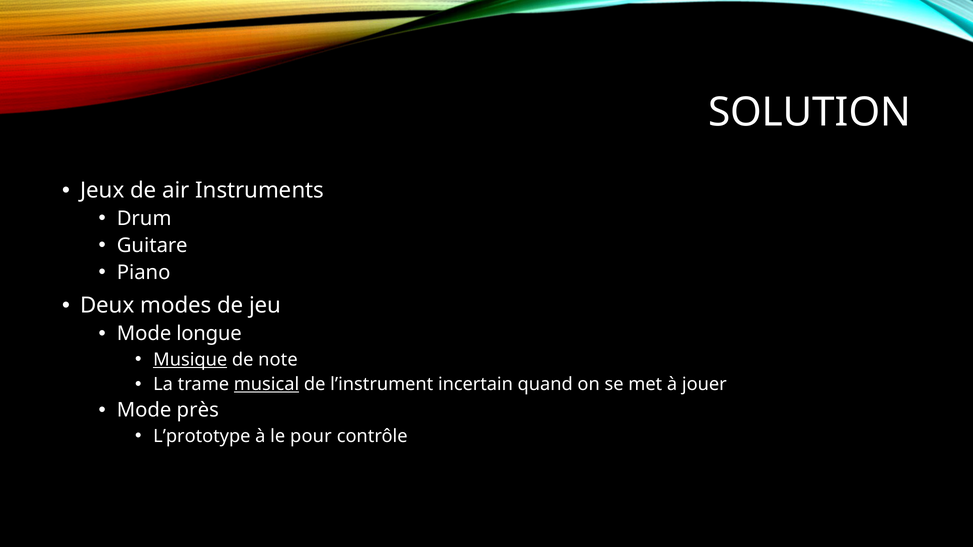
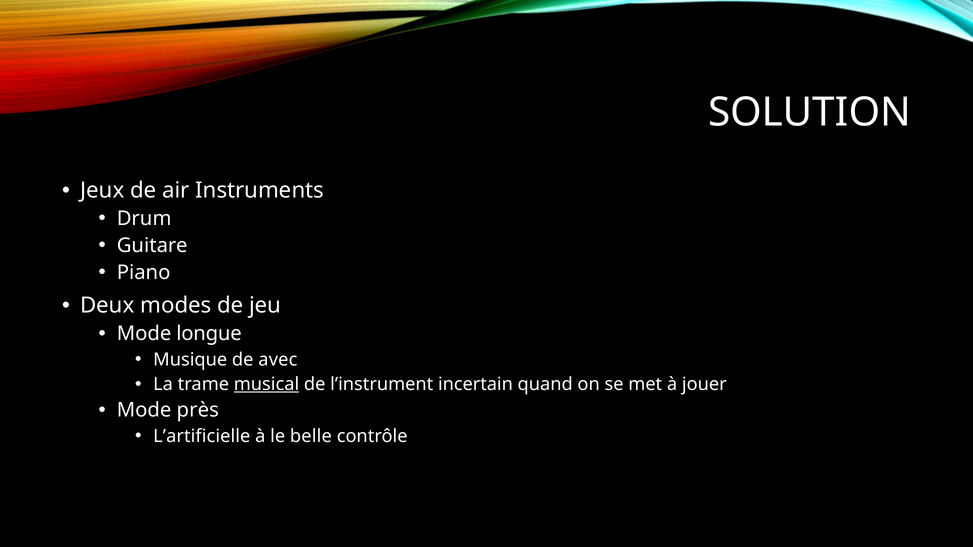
Musique underline: present -> none (190, 360)
note: note -> avec (278, 360)
L’prototype: L’prototype -> L’artificielle (202, 436)
pour: pour -> belle (311, 436)
